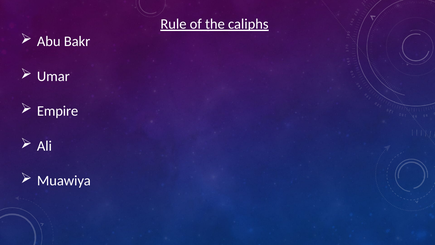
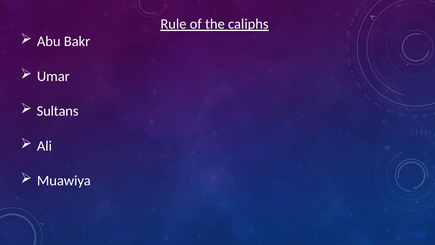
Empire: Empire -> Sultans (58, 111)
